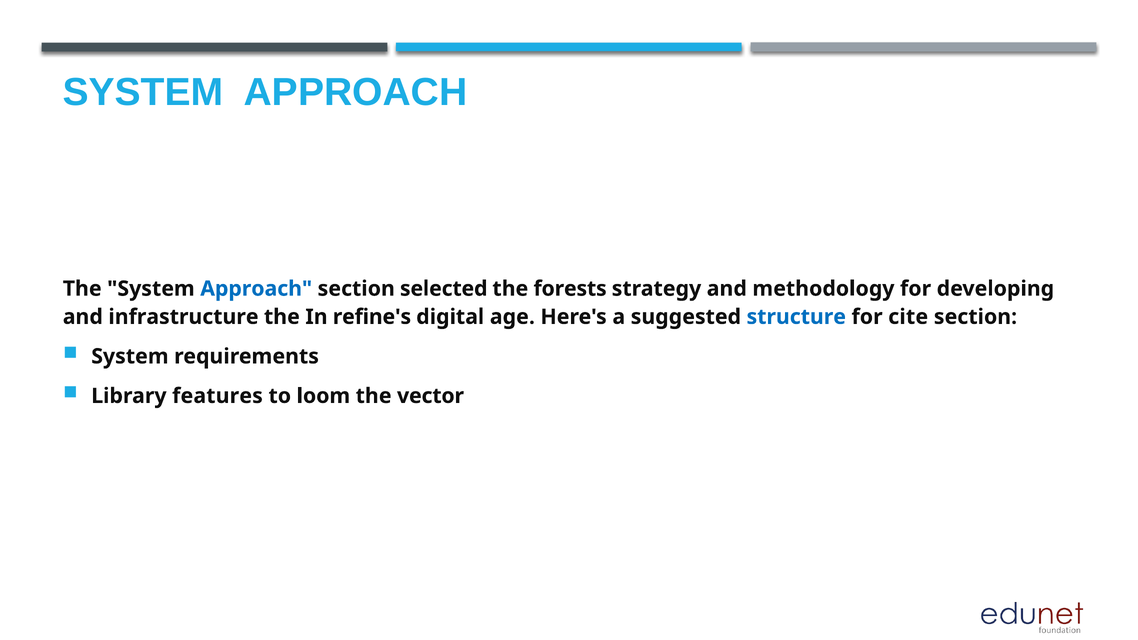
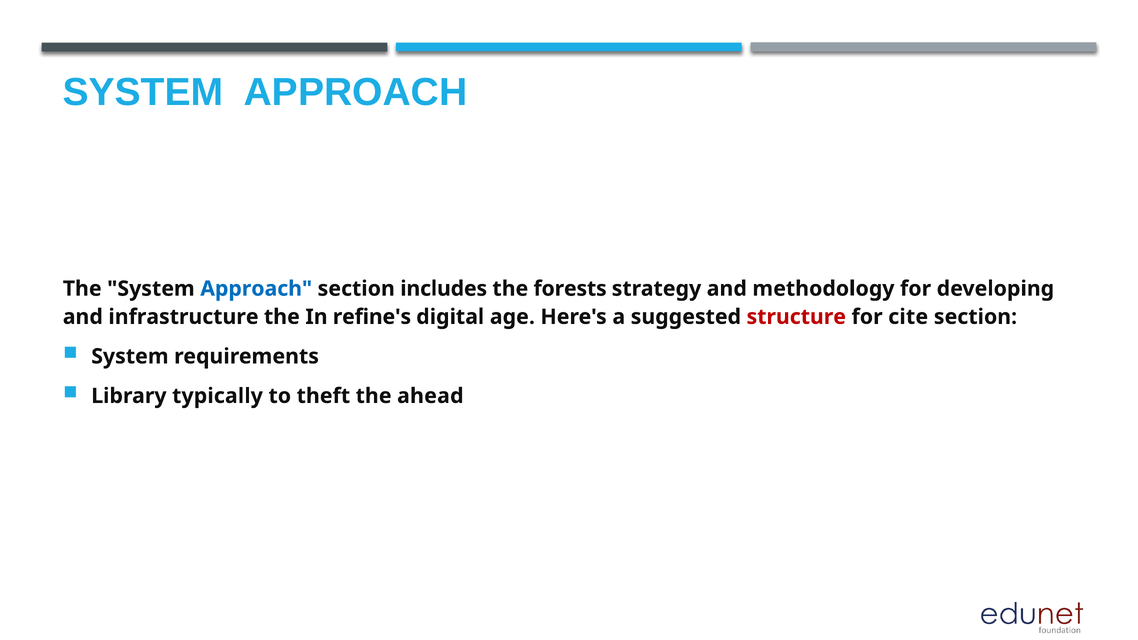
selected: selected -> includes (444, 289)
structure colour: blue -> red (796, 317)
features: features -> typically (218, 396)
loom: loom -> theft (323, 396)
vector: vector -> ahead (430, 396)
